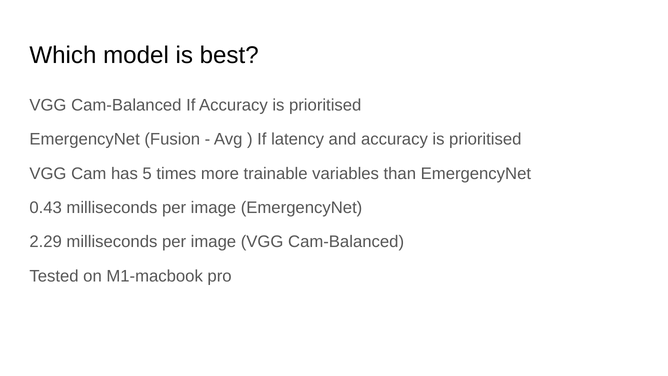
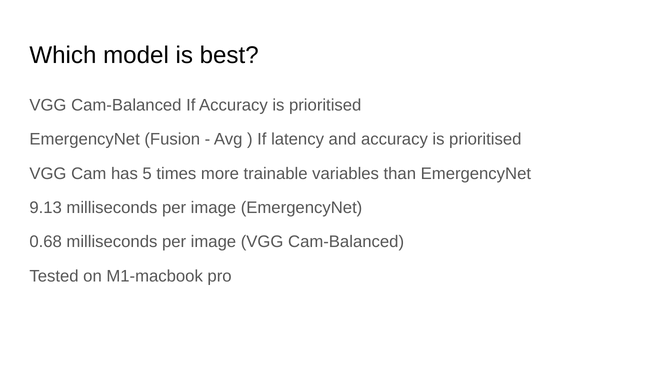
0.43: 0.43 -> 9.13 (46, 208)
2.29: 2.29 -> 0.68 (46, 242)
